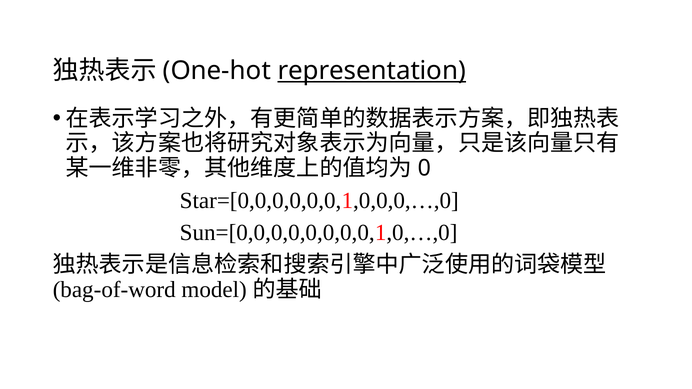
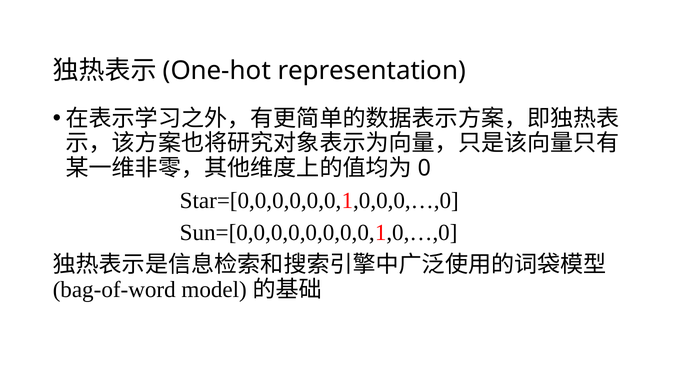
representation underline: present -> none (372, 71)
